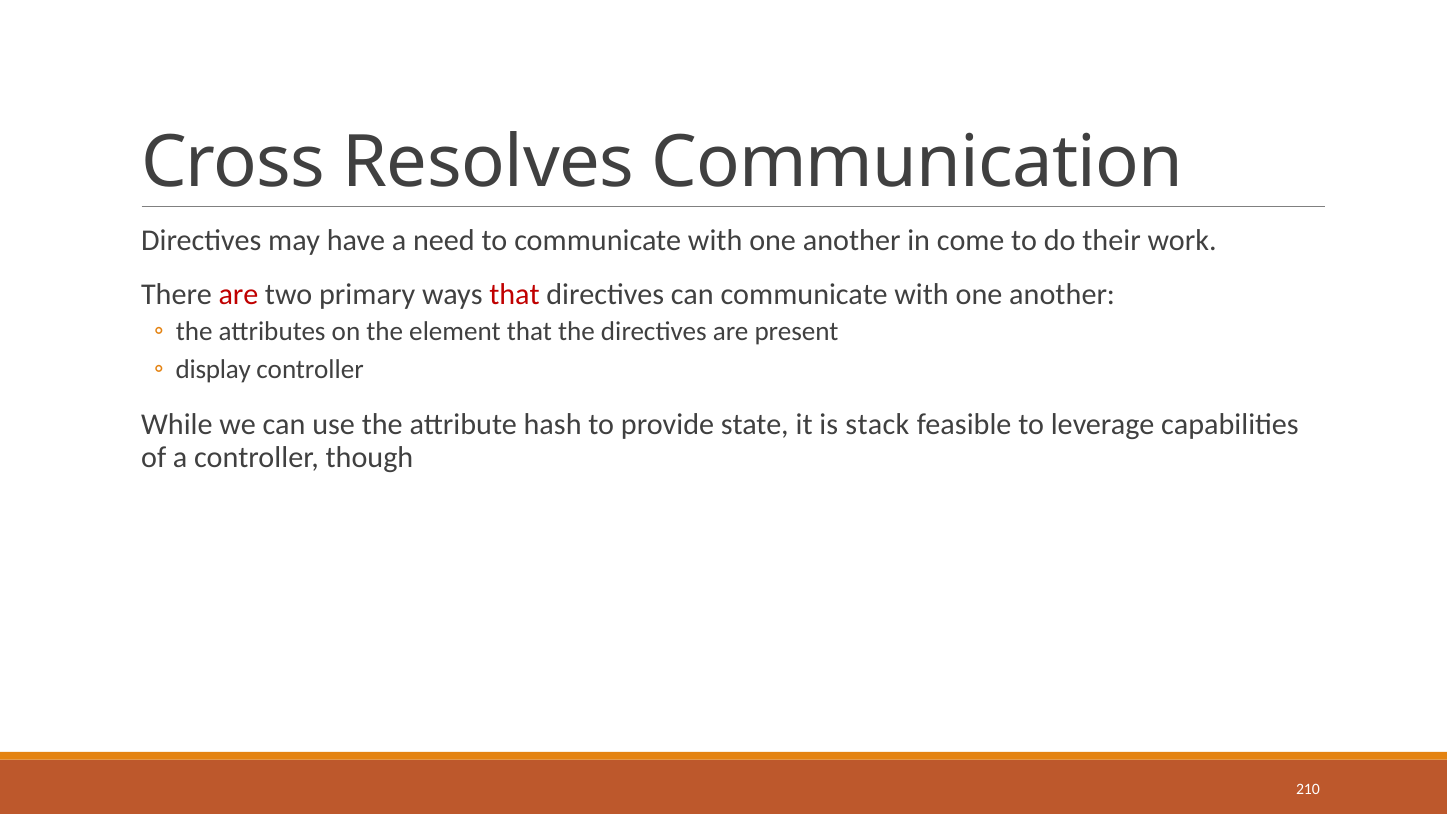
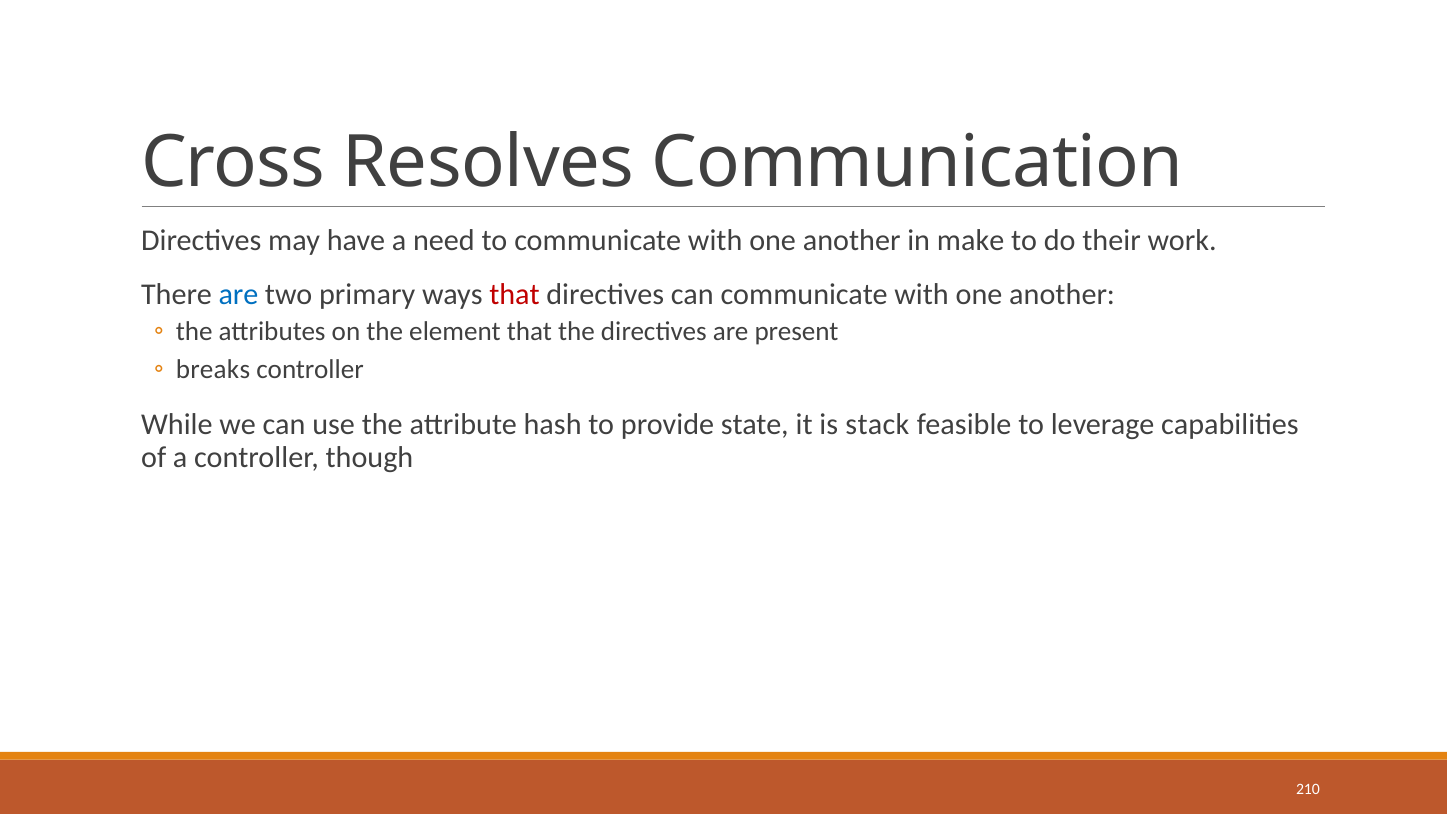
come: come -> make (971, 241)
are colour: red -> blue (238, 294)
display: display -> breaks (213, 370)
